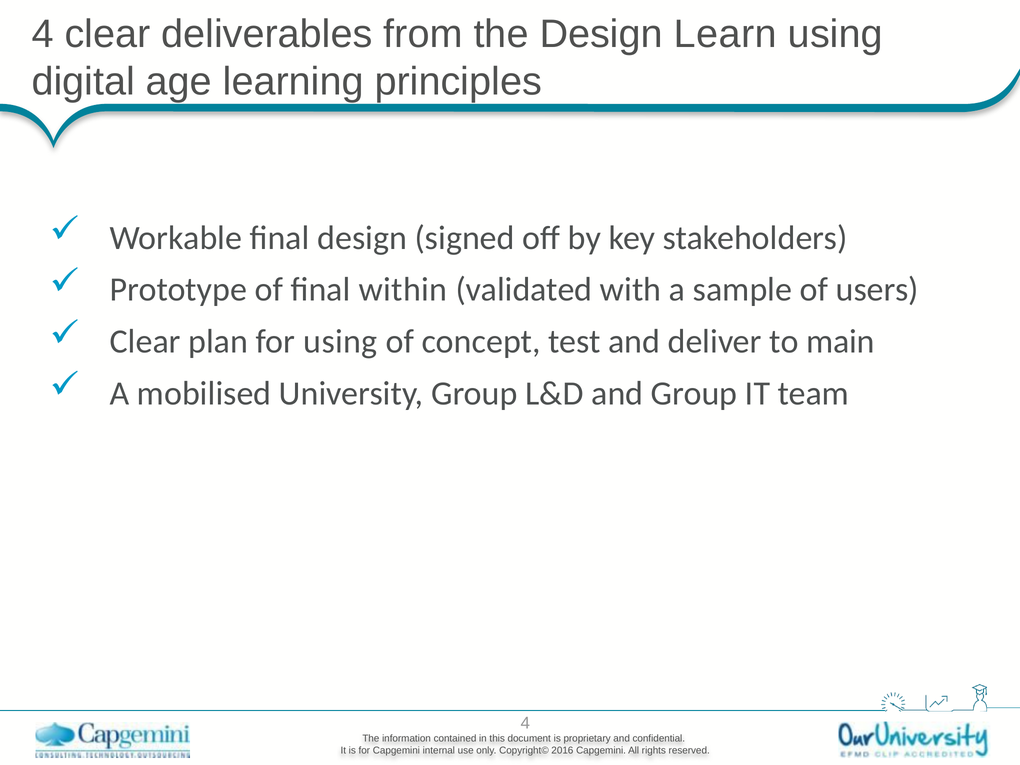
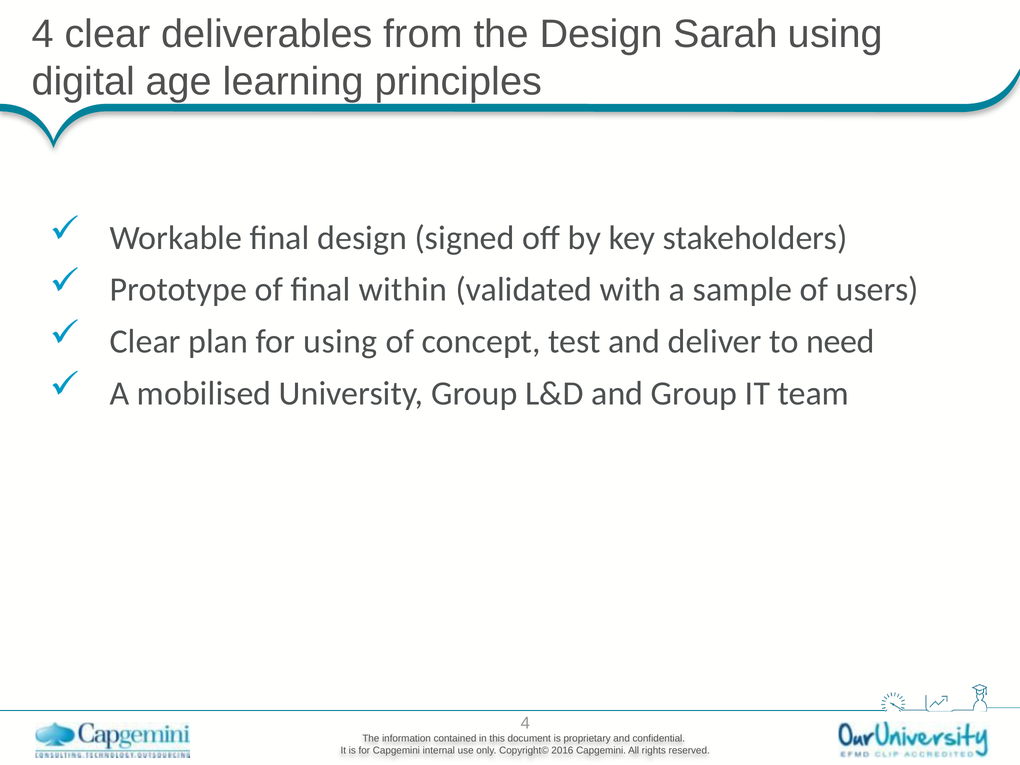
Learn: Learn -> Sarah (726, 34)
main: main -> need (840, 341)
